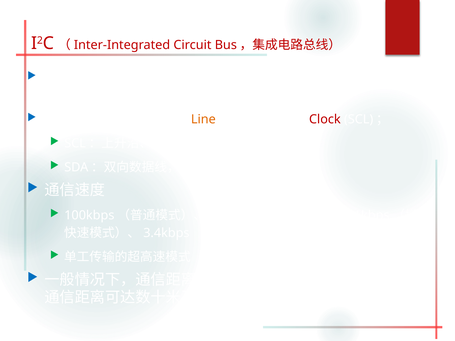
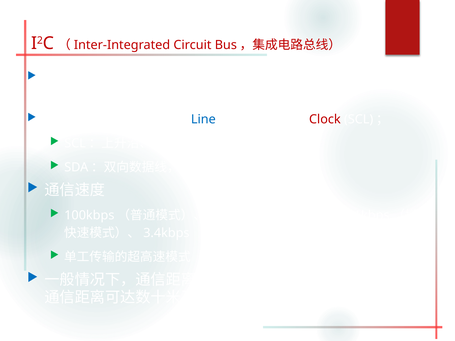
Line colour: orange -> blue (203, 119)
